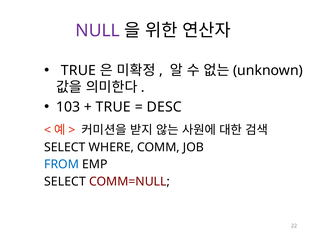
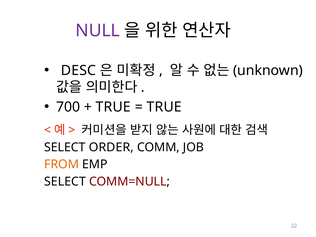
TRUE: TRUE -> DESC (78, 70)
103: 103 -> 700 (68, 107)
DESC: DESC -> TRUE (164, 107)
WHERE: WHERE -> ORDER (111, 147)
FROM colour: blue -> orange (62, 164)
